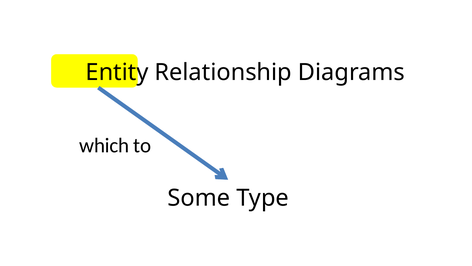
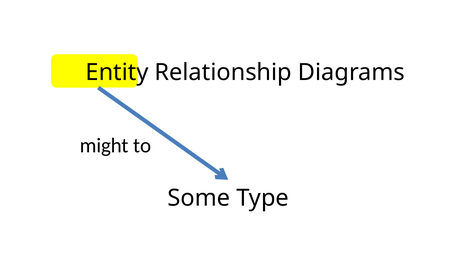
which: which -> might (104, 145)
